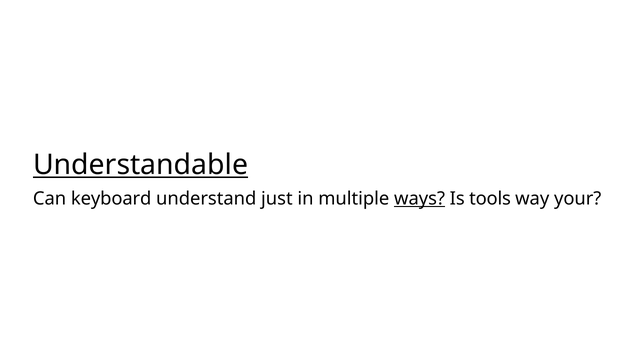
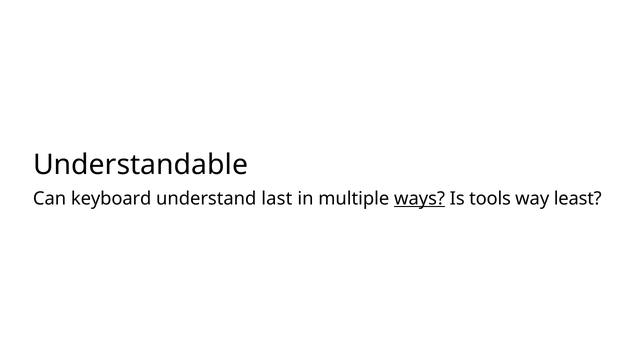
Understandable underline: present -> none (141, 165)
just: just -> last (277, 199)
your: your -> least (578, 199)
